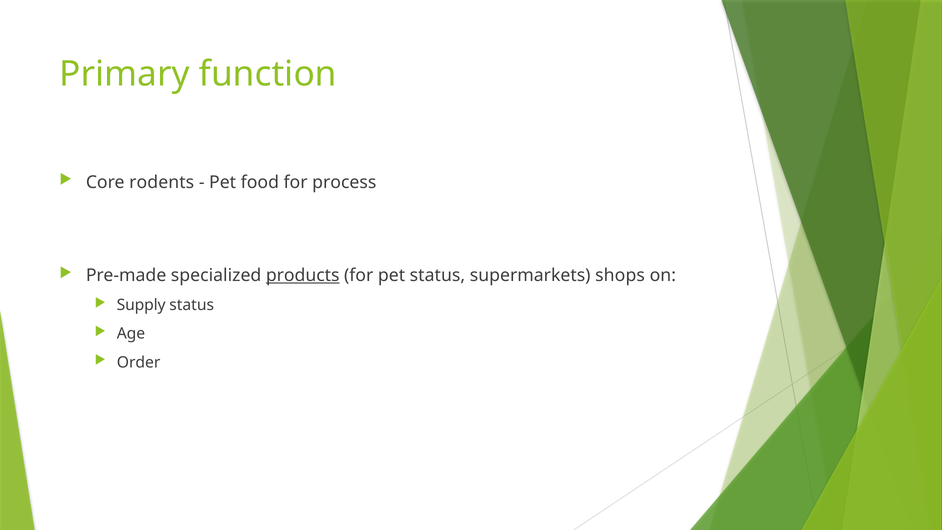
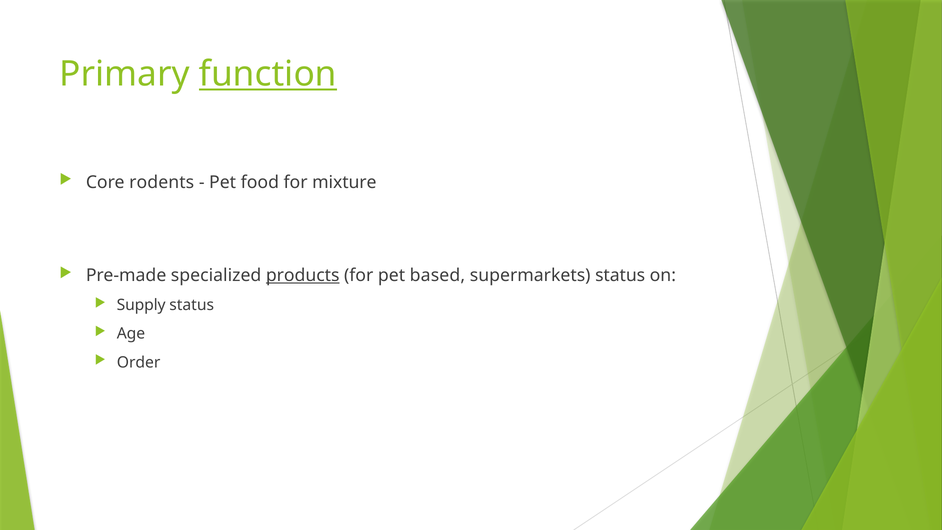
function underline: none -> present (268, 74)
process: process -> mixture (344, 182)
pet status: status -> based (437, 275)
supermarkets shops: shops -> status (620, 275)
